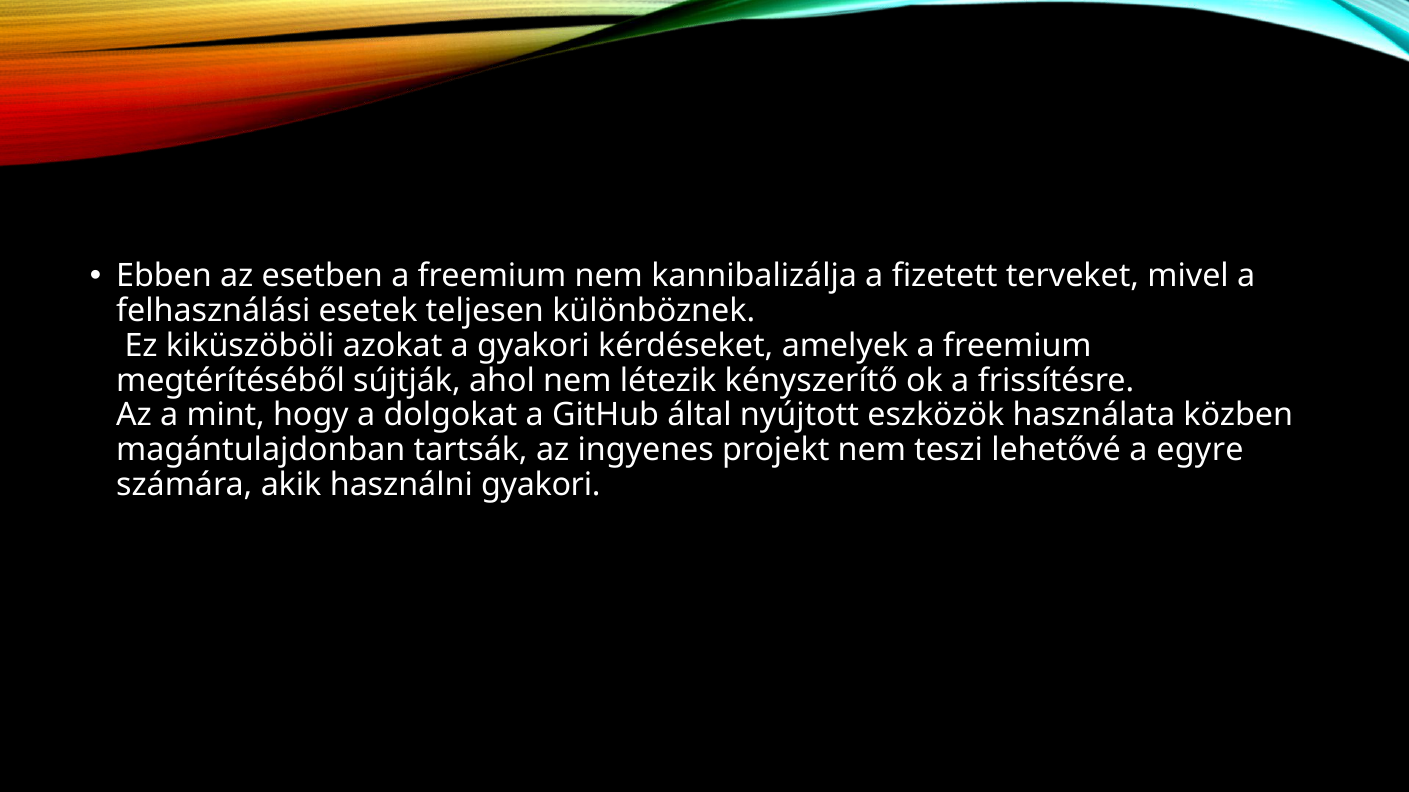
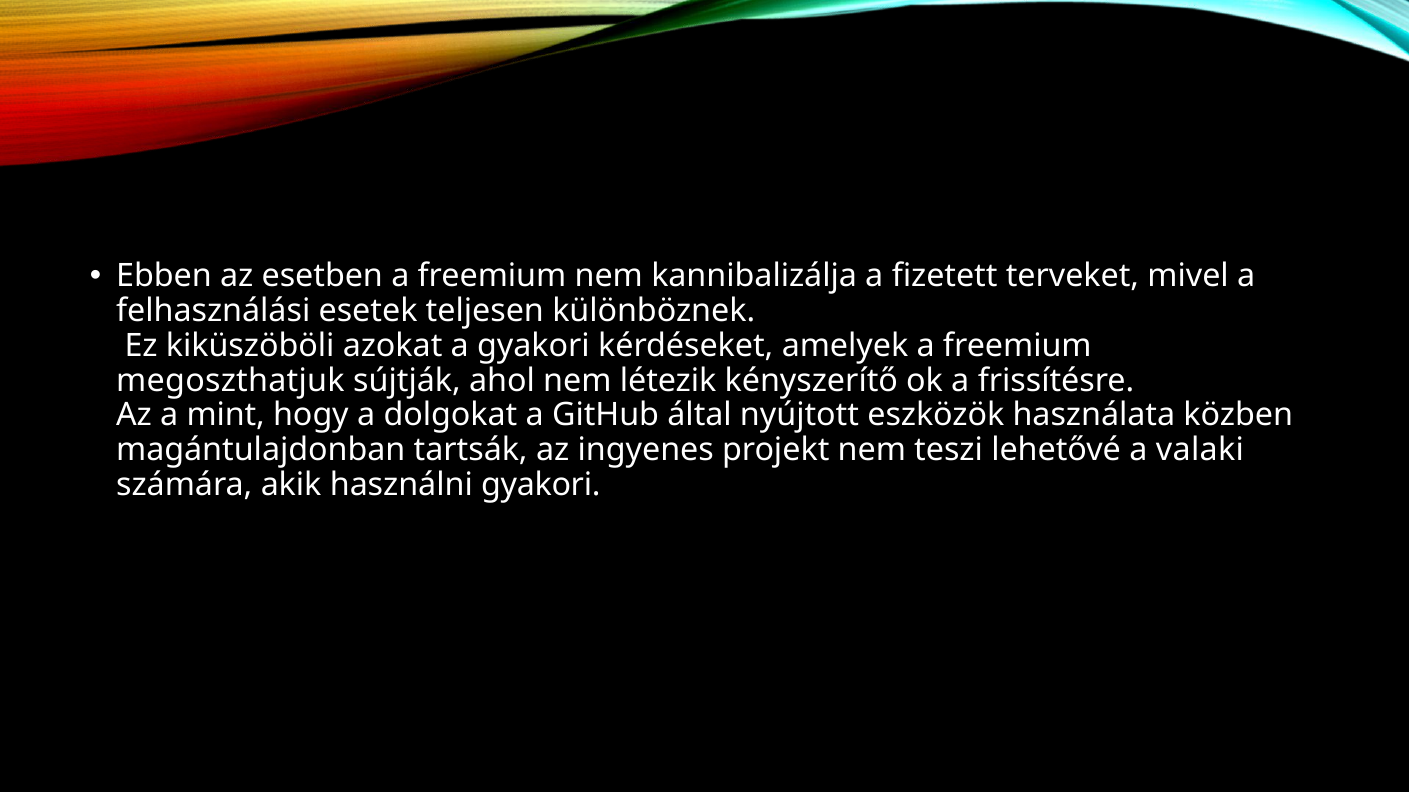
megtérítéséből: megtérítéséből -> megoszthatjuk (230, 381)
egyre: egyre -> valaki (1200, 450)
